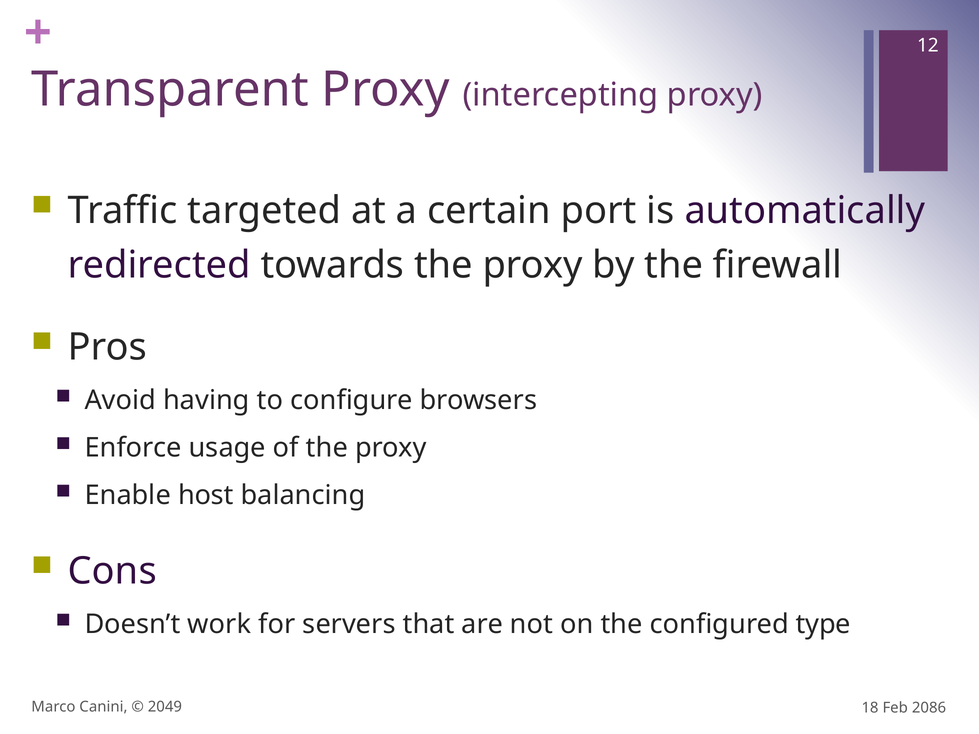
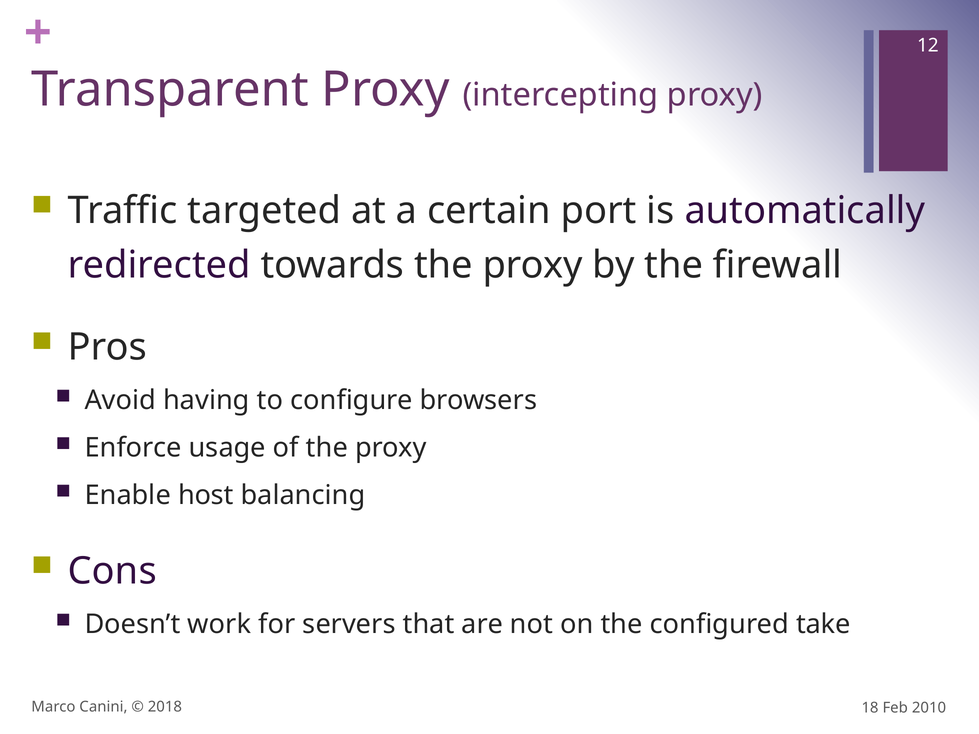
type: type -> take (823, 624)
2049: 2049 -> 2018 (165, 707)
2086: 2086 -> 2010 (929, 708)
